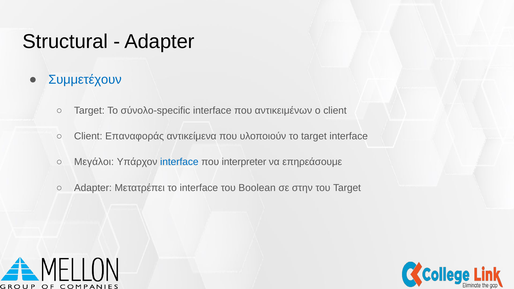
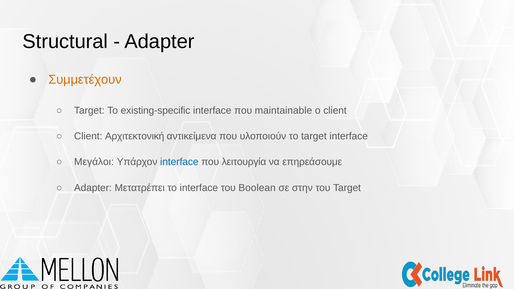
Συμμετέχουν colour: blue -> orange (85, 79)
σύνολο-specific: σύνολο-specific -> existing-specific (156, 110)
αντικειμένων: αντικειμένων -> maintainable (283, 110)
Επαναφοράς: Επαναφοράς -> Αρχιτεκτονική (135, 136)
interpreter: interpreter -> λειτουργία (244, 162)
